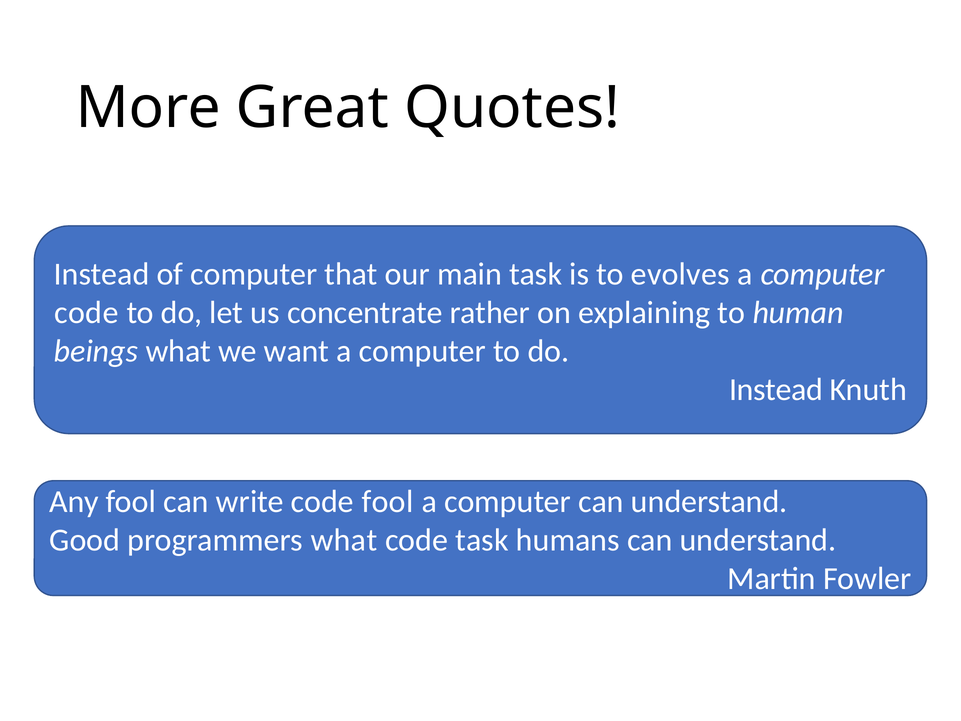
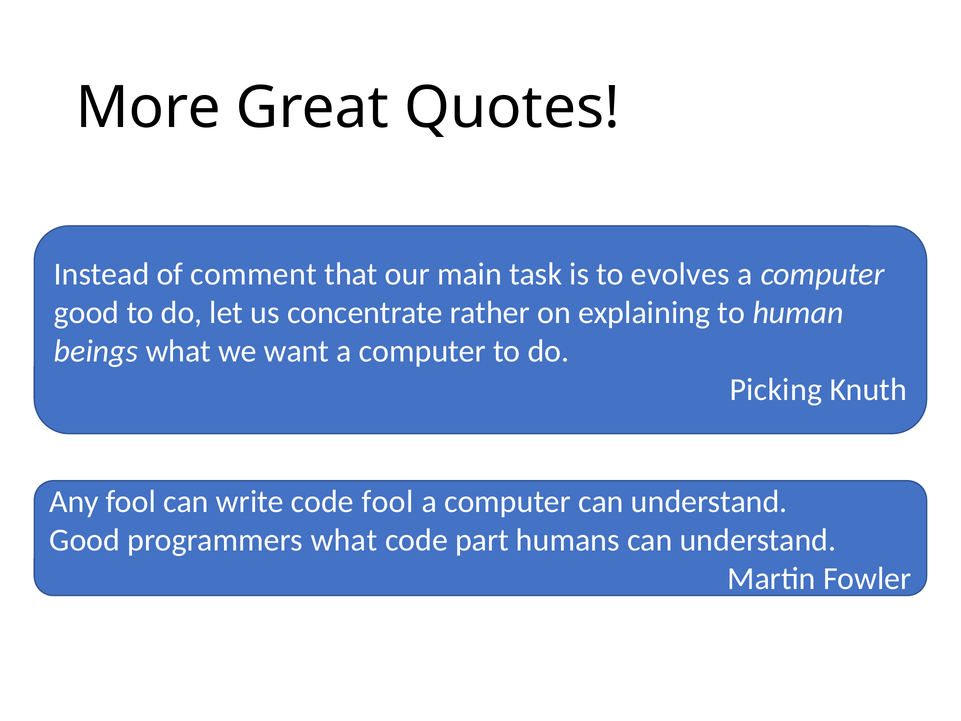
of computer: computer -> comment (254, 274)
code: code -> good (87, 313)
Instead: Instead -> Picking (776, 390)
code task: task -> part (482, 540)
